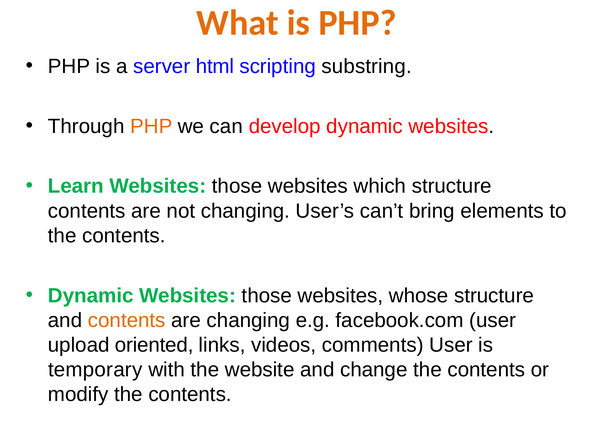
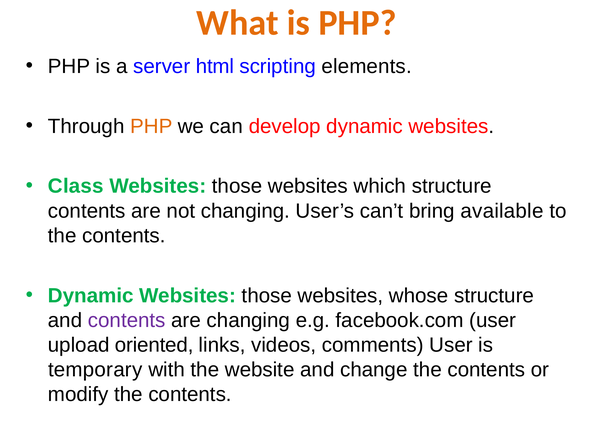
substring: substring -> elements (367, 66)
Learn: Learn -> Class (76, 186)
elements: elements -> available (502, 211)
contents colour: orange -> purple (127, 320)
